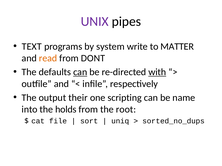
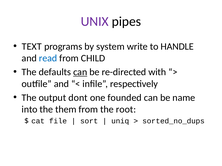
MATTER: MATTER -> HANDLE (177, 47)
read colour: orange -> blue (48, 58)
DONT: DONT -> CHILD (93, 58)
with underline: present -> none (157, 72)
their: their -> dont (78, 98)
scripting: scripting -> founded (125, 98)
holds: holds -> them (66, 110)
